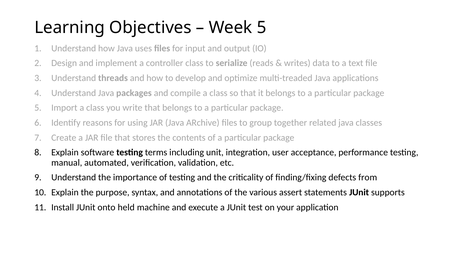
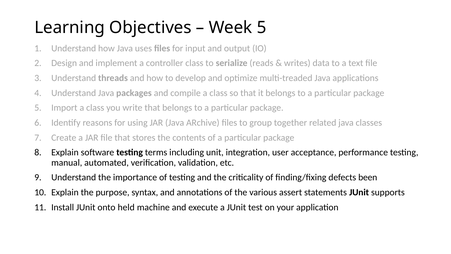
from: from -> been (368, 177)
